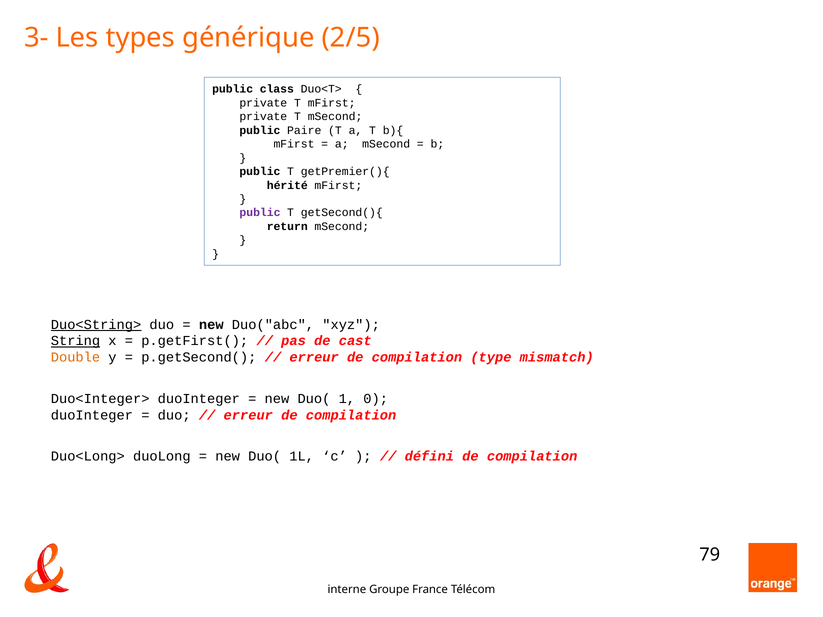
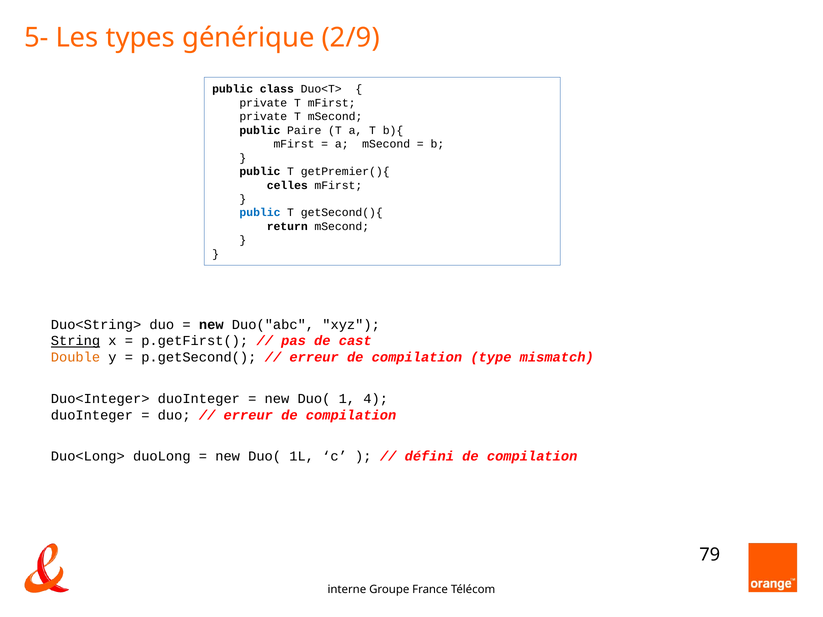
3-: 3- -> 5- (36, 38)
2/5: 2/5 -> 2/9 (351, 38)
hérité: hérité -> celles (287, 185)
public colour: purple -> blue (260, 213)
Duo<String> underline: present -> none (96, 325)
0: 0 -> 4 (376, 399)
